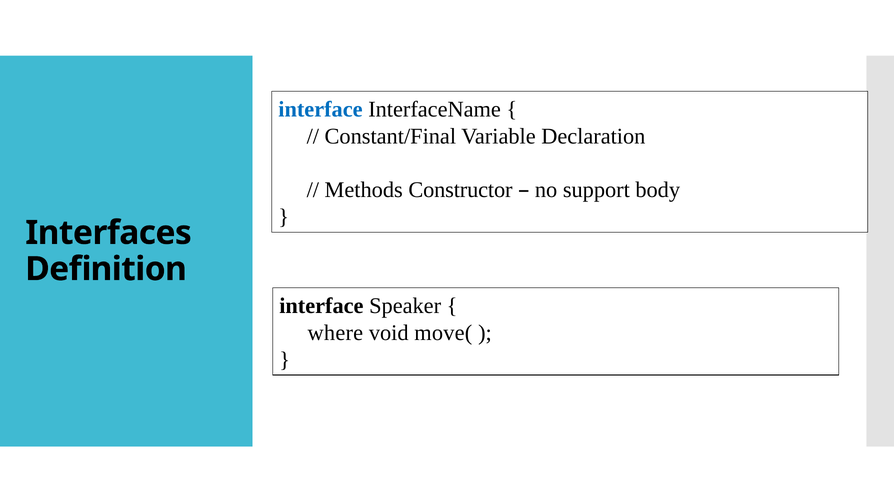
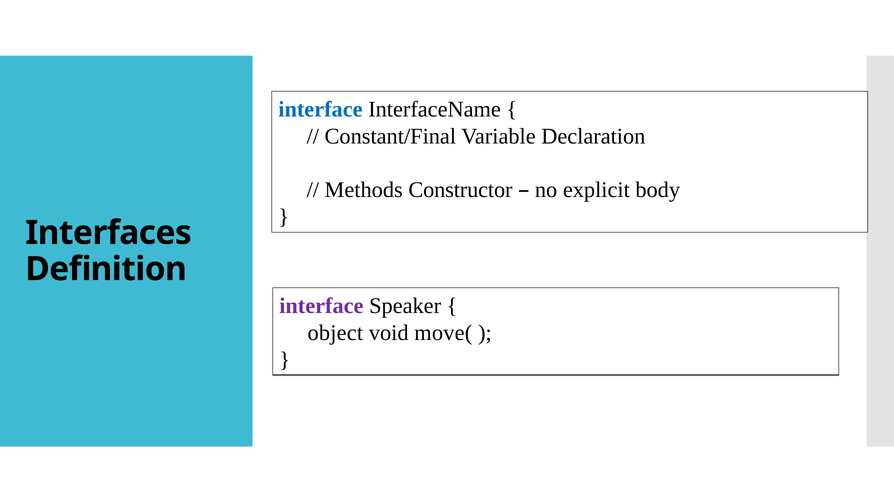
support: support -> explicit (596, 190)
interface colour: black -> purple (321, 306)
where: where -> object (335, 333)
